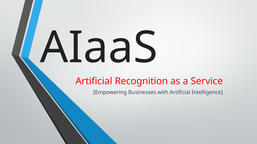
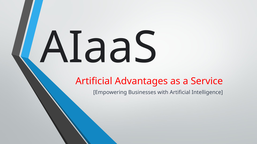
Recognition: Recognition -> Advantages (141, 81)
